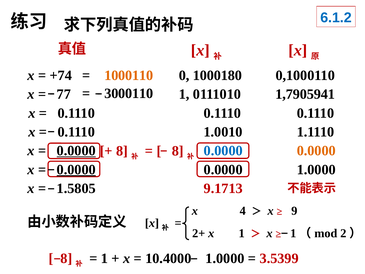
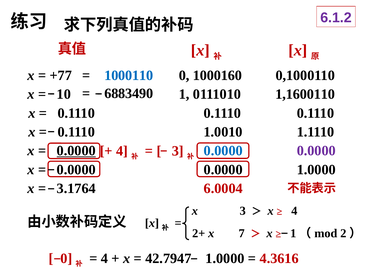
6.1.2 colour: blue -> purple (336, 18)
+74: +74 -> +77 (61, 75)
1000110 colour: orange -> blue (129, 75)
1000180: 1000180 -> 1000160 (217, 75)
3000110: 3000110 -> 6883490 (129, 93)
77: 77 -> 10 (64, 94)
1,7905941: 1,7905941 -> 1,1600110 (305, 94)
0.0000 colour: orange -> purple (316, 151)
8: 8 -> 4 (122, 151)
8: 8 -> 3 (178, 151)
0.0000 underline: present -> none (76, 169)
1.5805: 1.5805 -> 3.1764 (76, 188)
9.1713: 9.1713 -> 6.0004 (223, 188)
x 4: 4 -> 3 (243, 211)
9: 9 -> 4 (294, 211)
x 1: 1 -> 7 (242, 233)
8: 8 -> 0 (66, 258)
1: 1 -> 4 (104, 258)
10.4000: 10.4000 -> 42.7947 (168, 258)
3.5399: 3.5399 -> 4.3616 (279, 258)
